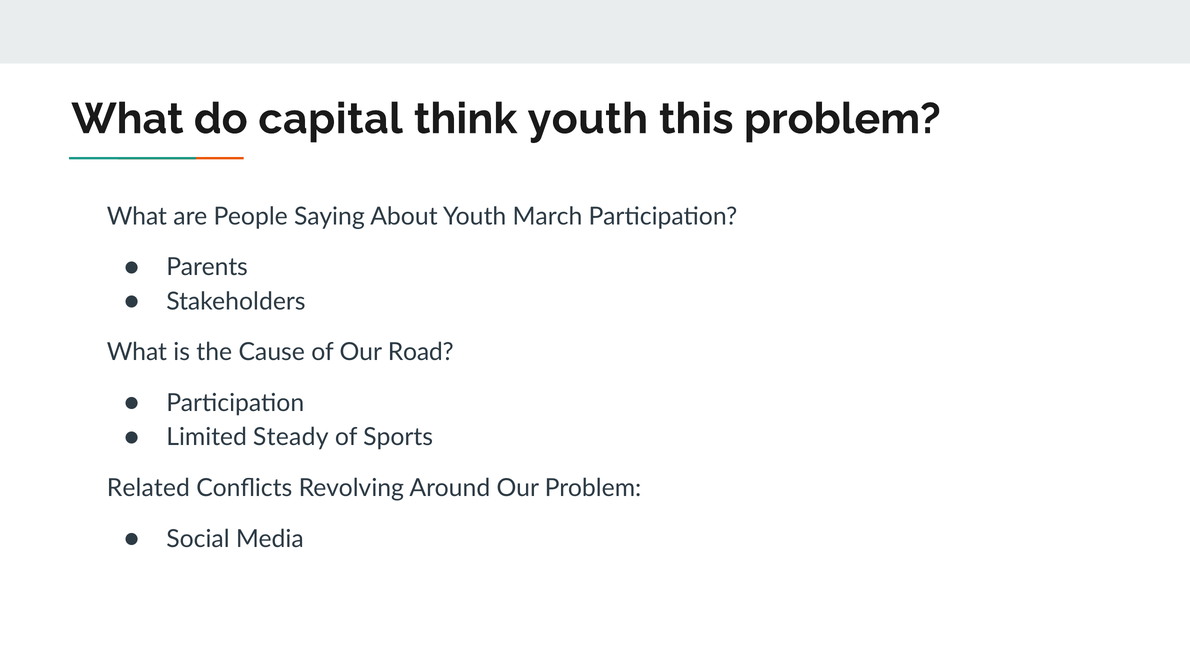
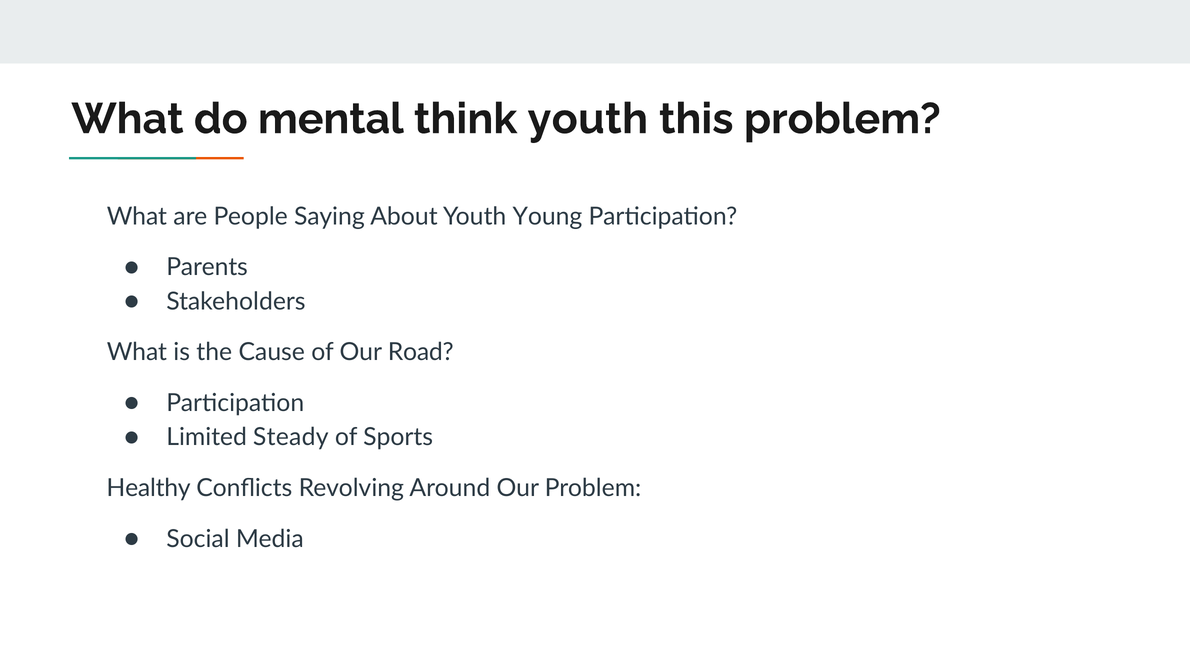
capital: capital -> mental (331, 119)
March: March -> Young (547, 216)
Related: Related -> Healthy (149, 488)
